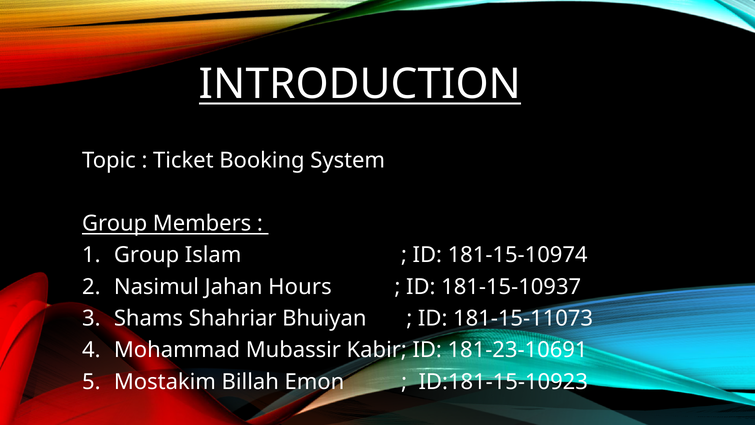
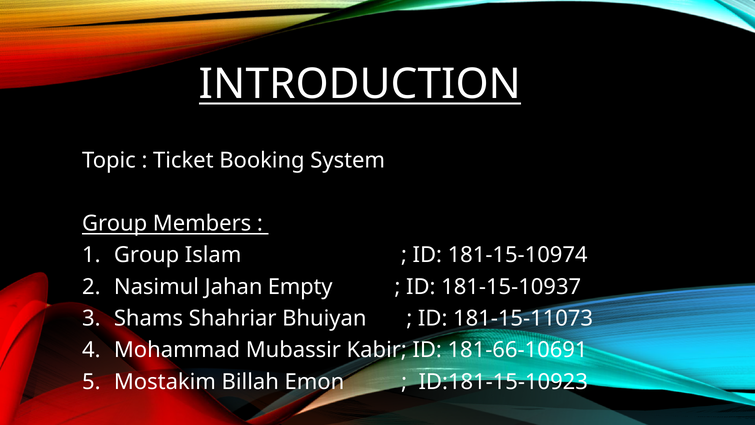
Hours: Hours -> Empty (300, 287)
181-23-10691: 181-23-10691 -> 181-66-10691 (518, 350)
